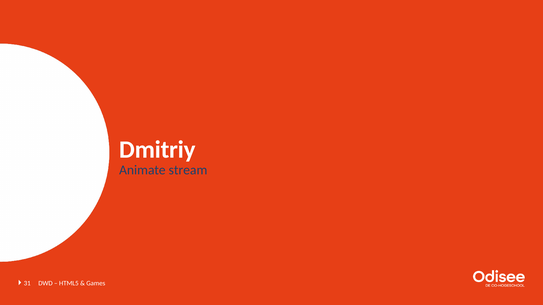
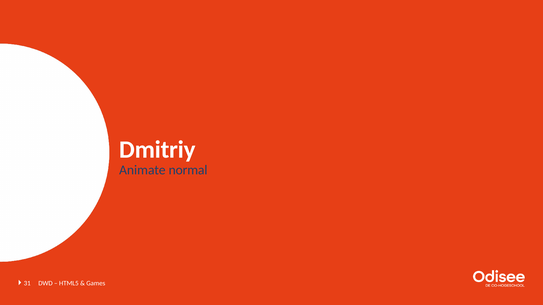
stream: stream -> normal (188, 170)
